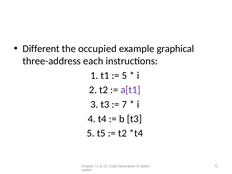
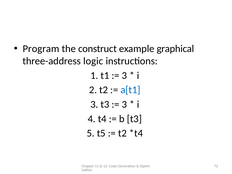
Different: Different -> Program (41, 49)
occupied: occupied -> construct (97, 49)
each: each -> logic (93, 61)
5: 5 -> 3 (124, 75)
a[t1 colour: purple -> blue (130, 90)
7: 7 -> 3 (124, 104)
